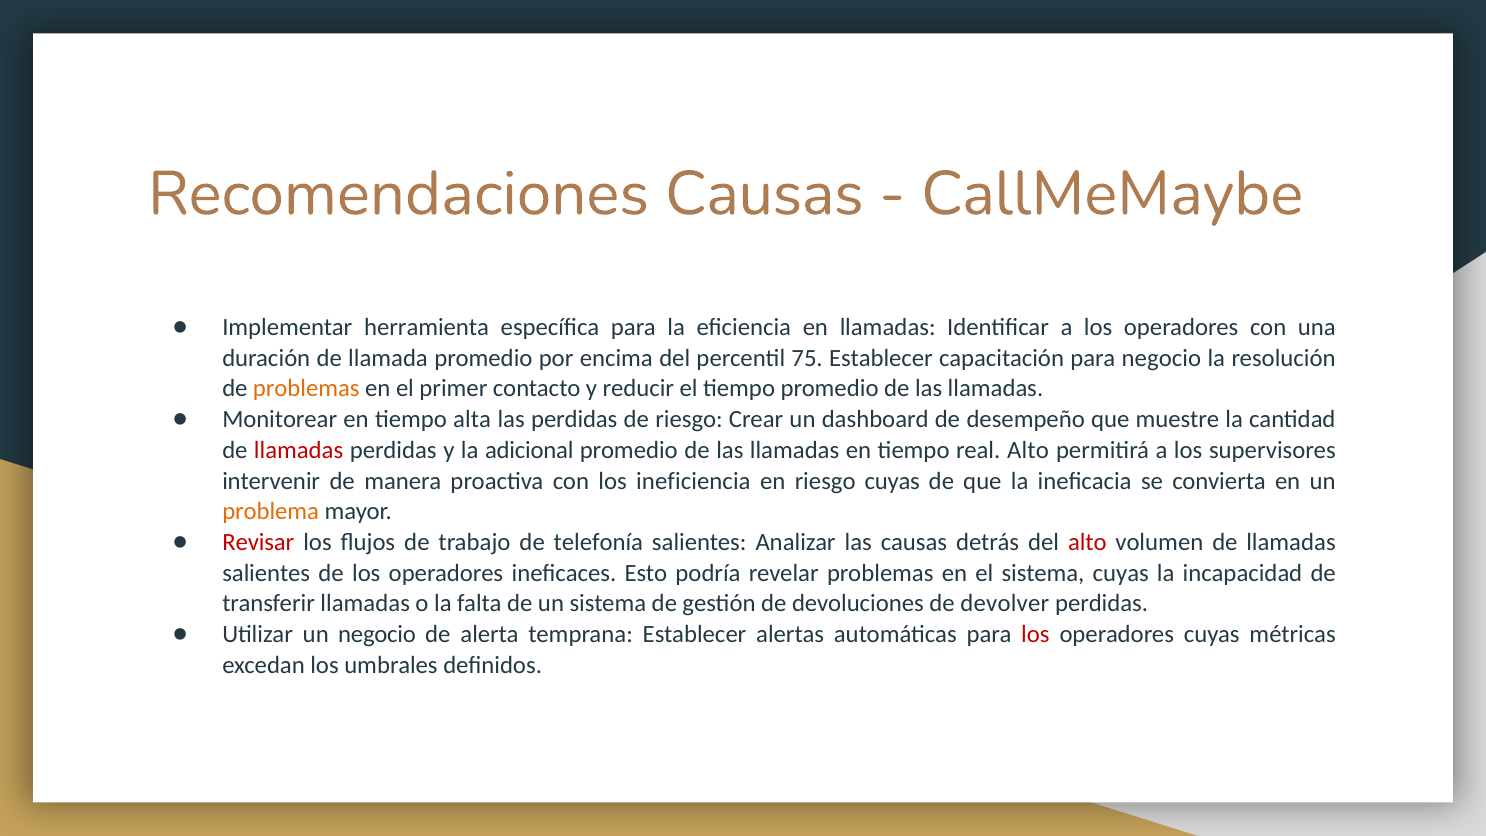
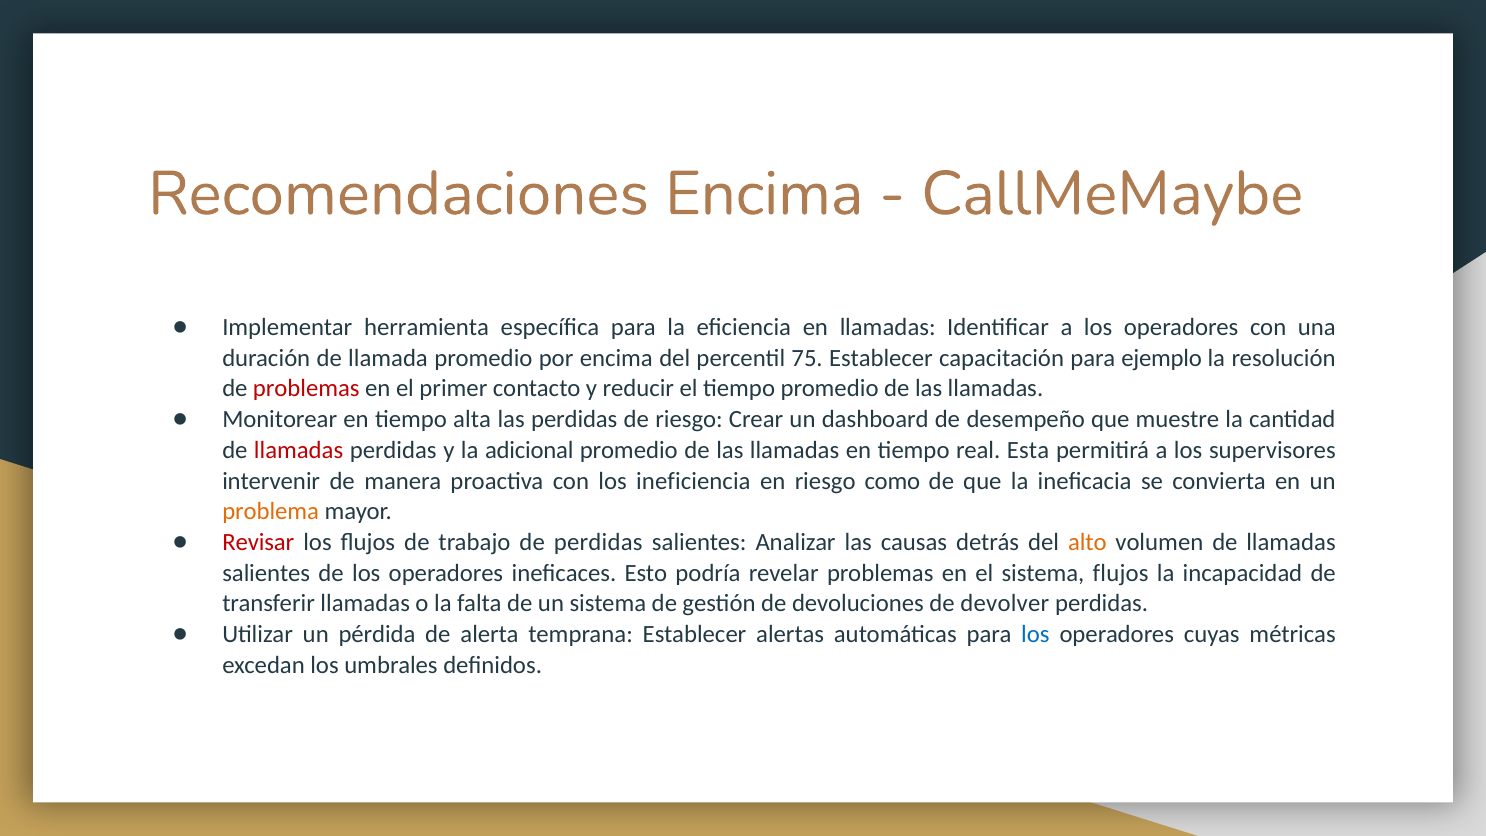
Recomendaciones Causas: Causas -> Encima (764, 194)
para negocio: negocio -> ejemplo (1162, 358)
problemas colour: orange -> red (306, 389)
real Alto: Alto -> Esta (1028, 450)
riesgo cuyas: cuyas -> como (892, 481)
de telefonía: telefonía -> perdidas (598, 542)
alto colour: red -> orange (1087, 542)
sistema cuyas: cuyas -> flujos (1121, 573)
un negocio: negocio -> pérdida (377, 634)
los colour: red -> blue (1035, 634)
